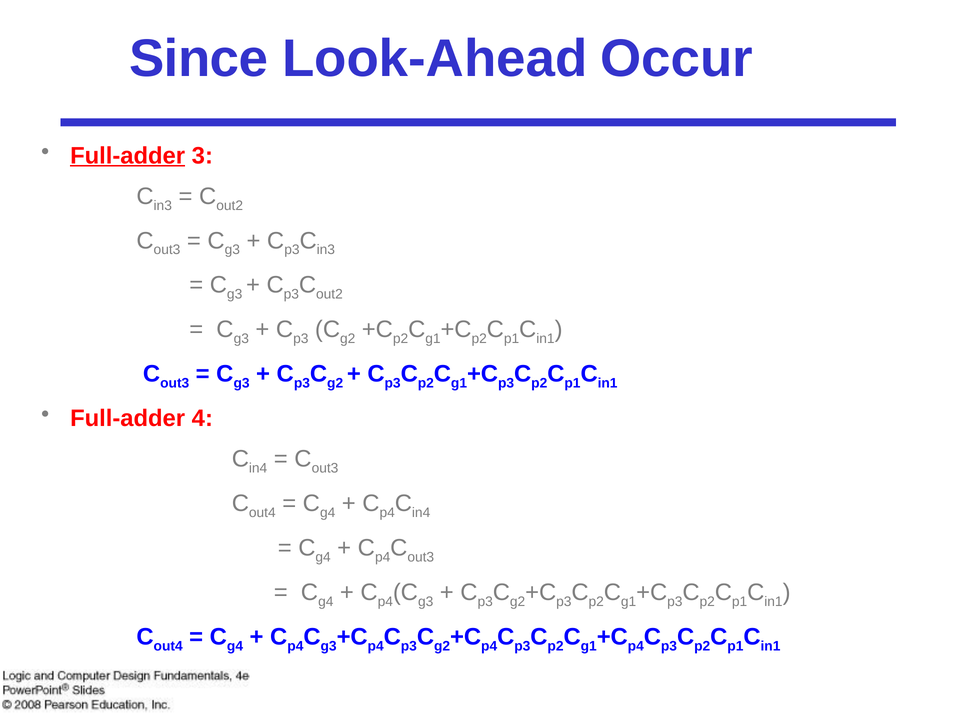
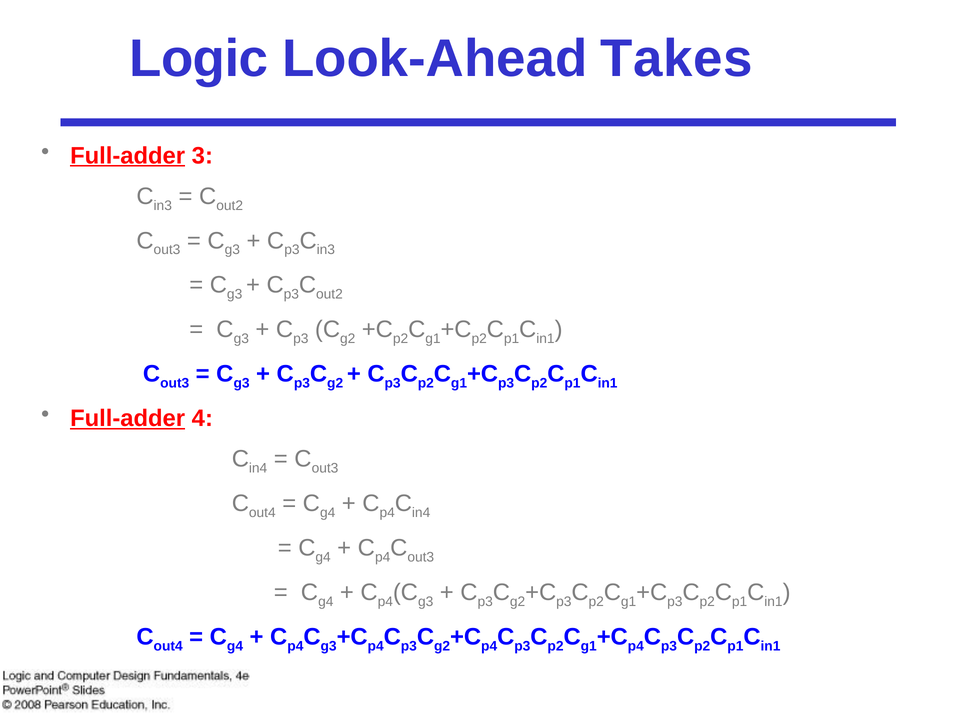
Since: Since -> Logic (199, 59)
Occur: Occur -> Takes (676, 59)
Full-adder underline: none -> present (128, 418)
